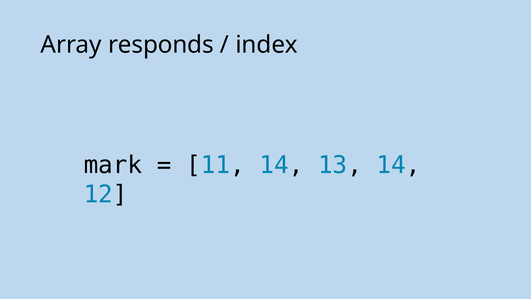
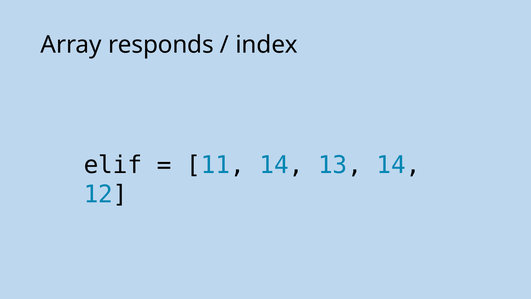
mark: mark -> elif (113, 165)
